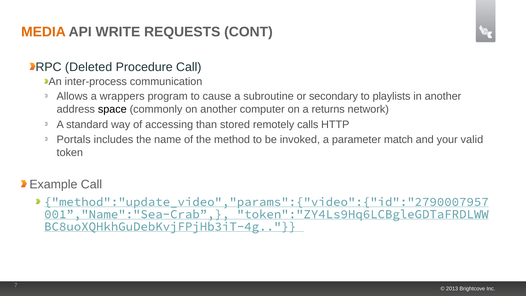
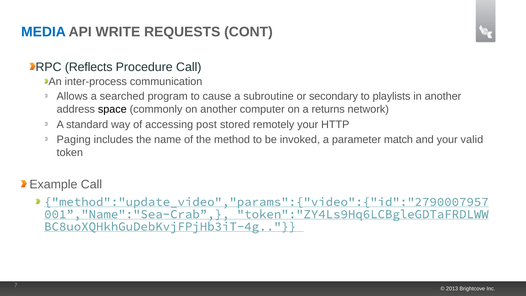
MEDIA colour: orange -> blue (43, 32)
Deleted: Deleted -> Reflects (89, 67)
wrappers: wrappers -> searched (122, 96)
than: than -> post (207, 124)
remotely calls: calls -> your (308, 124)
Portals: Portals -> Paging (74, 140)
